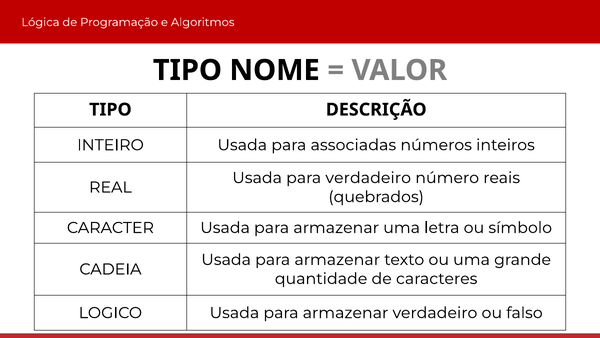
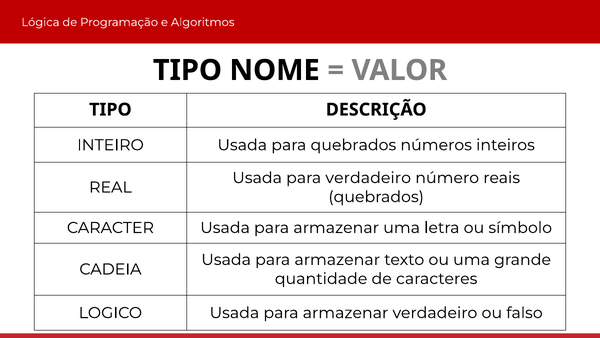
para associadas: associadas -> quebrados (353, 145)
